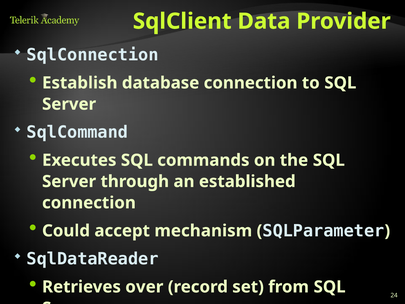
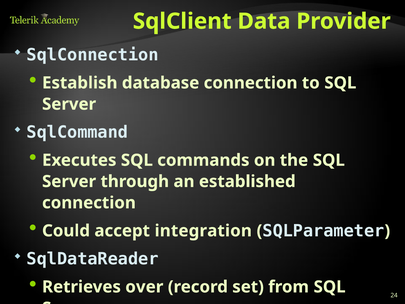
mechanism: mechanism -> integration (203, 231)
